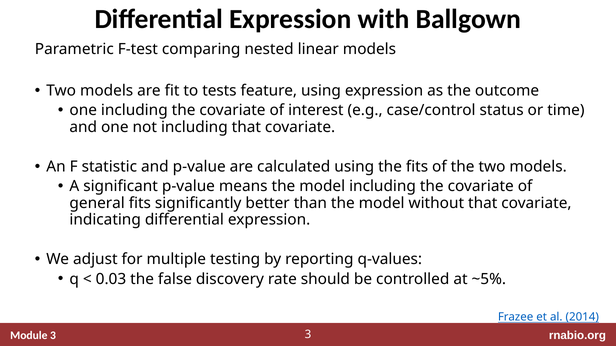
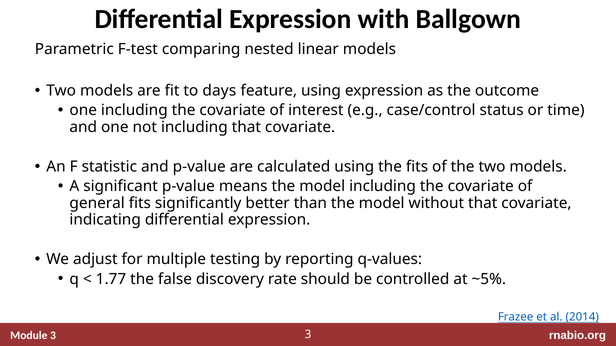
tests: tests -> days (219, 91)
0.03: 0.03 -> 1.77 (111, 279)
